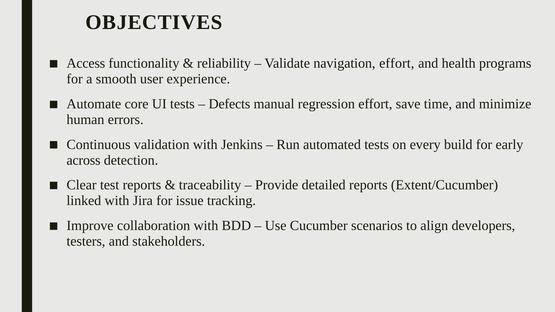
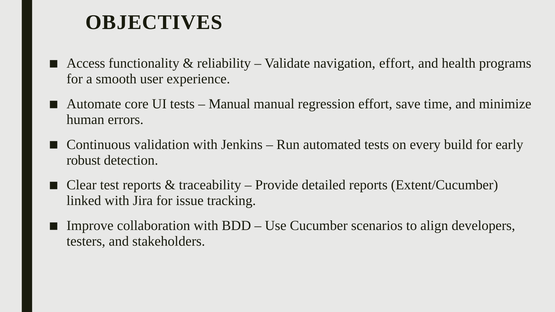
Defects: Defects -> Manual (229, 104)
across: across -> robust (84, 160)
